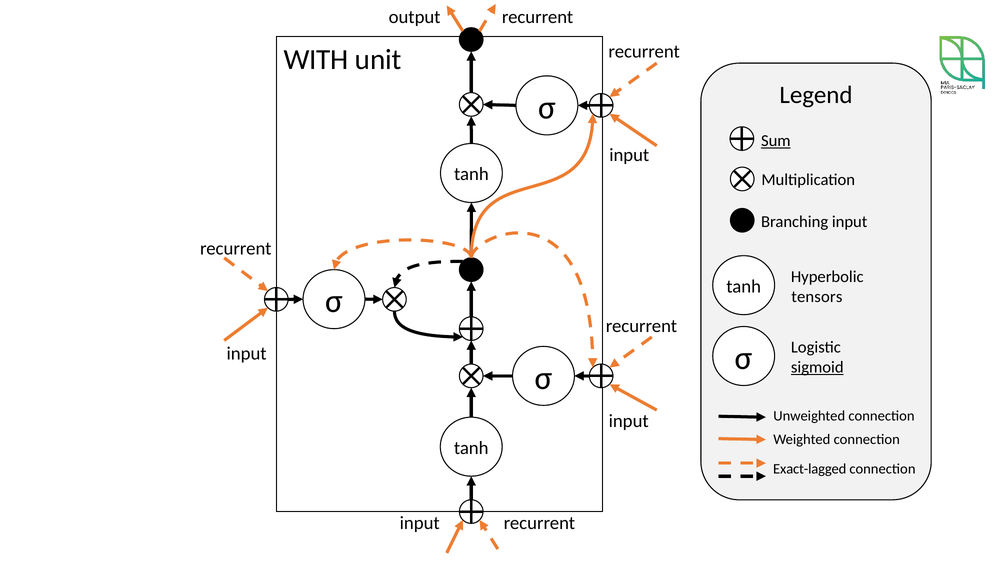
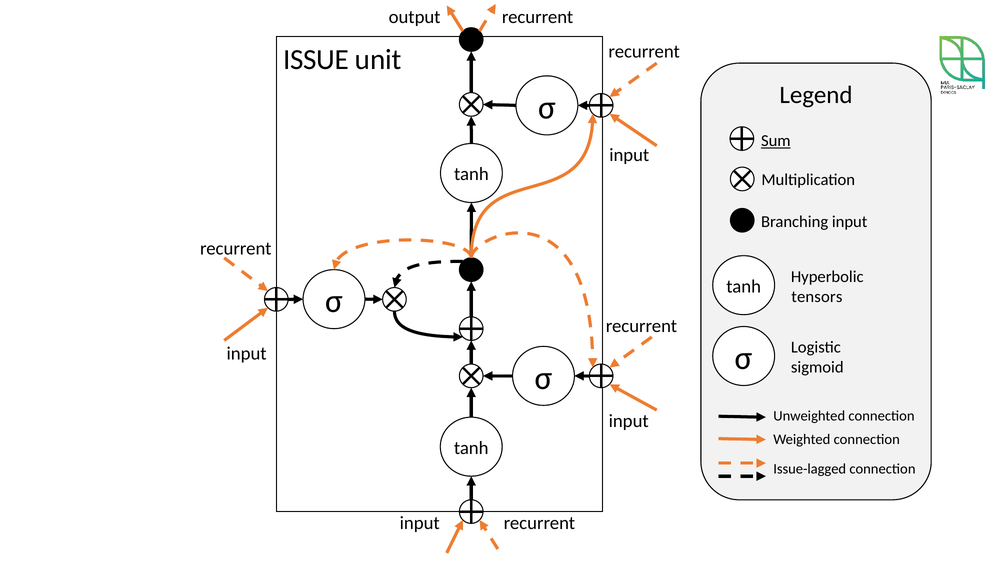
WITH: WITH -> ISSUE (316, 60)
sigmoid underline: present -> none (817, 368)
Exact-lagged: Exact-lagged -> Issue-lagged (810, 470)
